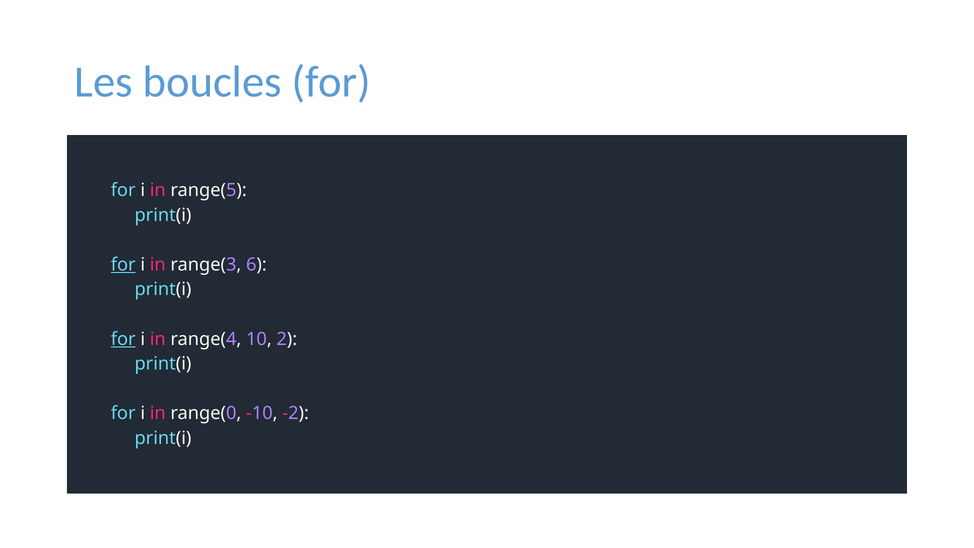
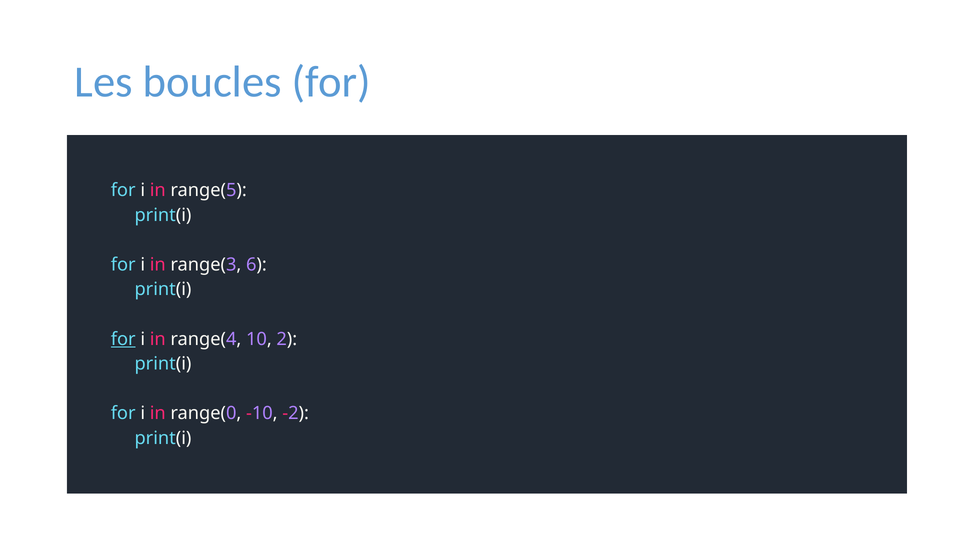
for underline: present -> none (123, 265)
